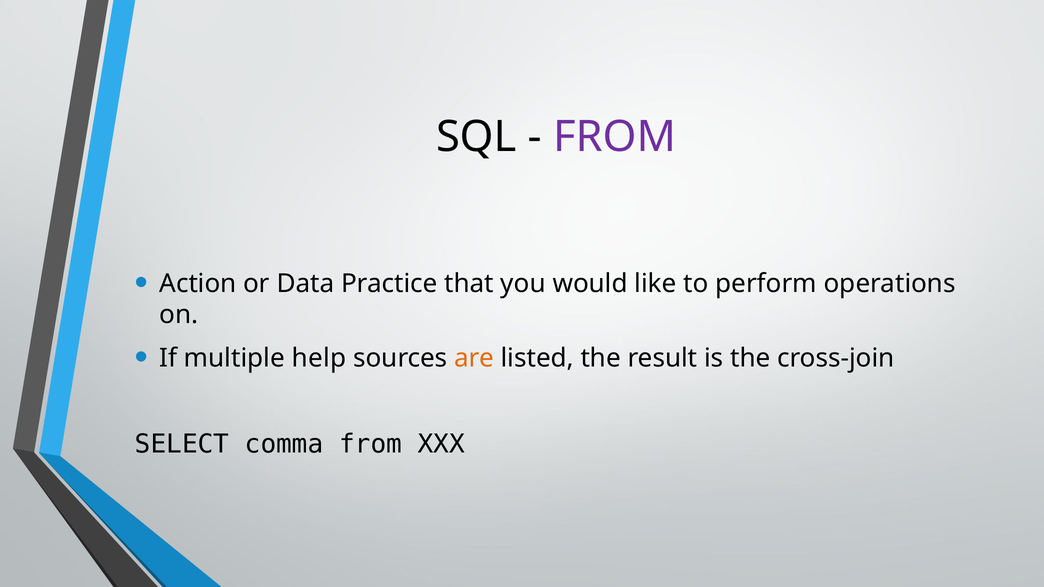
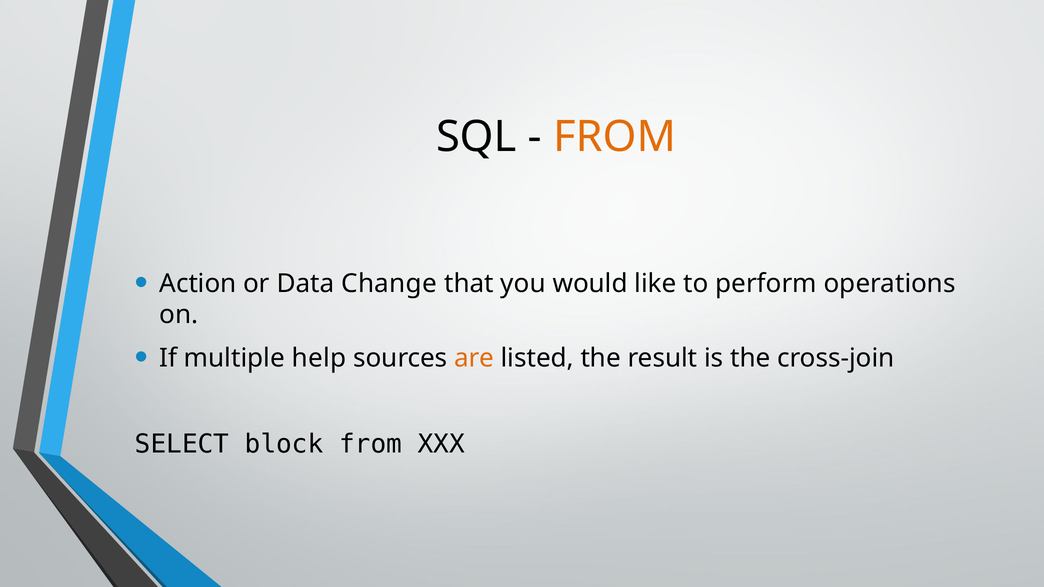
FROM colour: purple -> orange (614, 137)
Practice: Practice -> Change (389, 284)
comma: comma -> block (284, 444)
